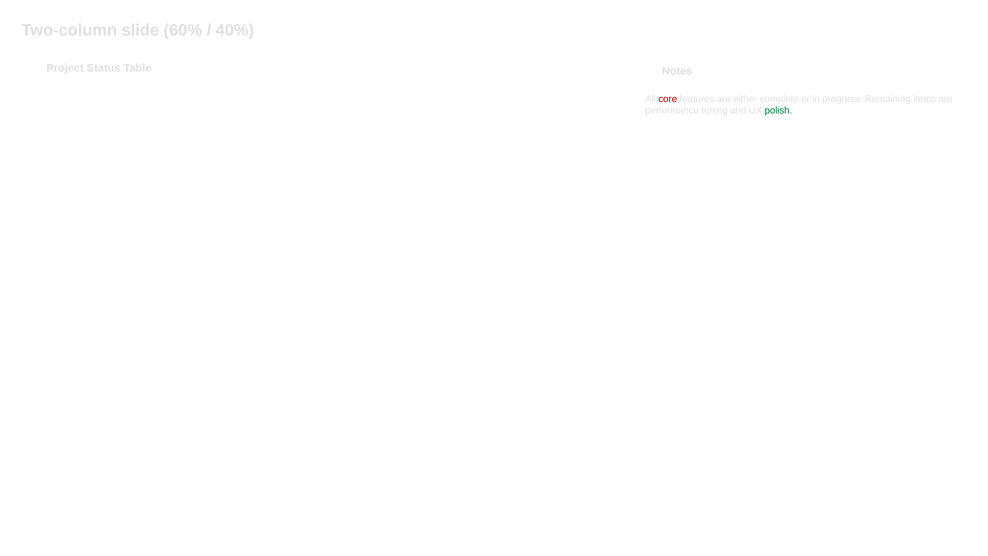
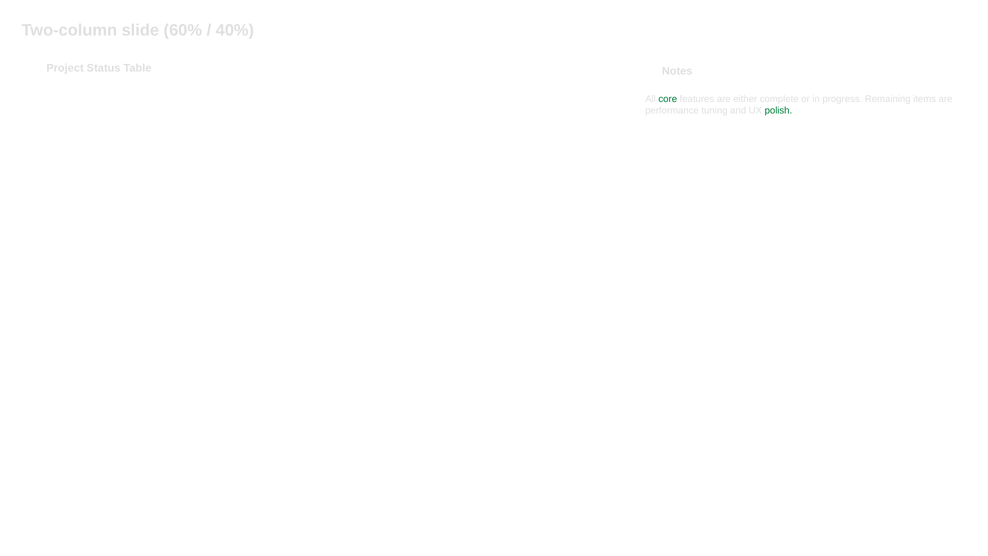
core colour: red -> green (668, 99)
